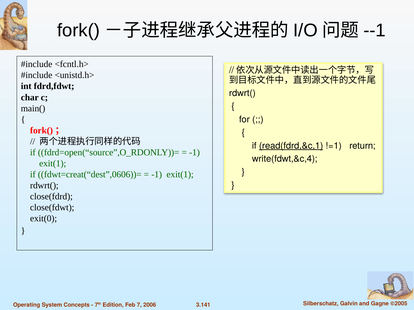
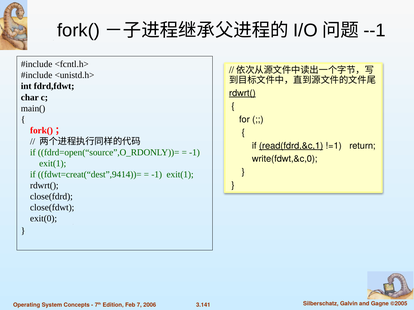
rdwrt( underline: none -> present (242, 93)
write(fdwt,&c,4: write(fdwt,&c,4 -> write(fdwt,&c,0 (285, 159)
fdwt=creat(“dest”,0606))=: fdwt=creat(“dest”,0606))= -> fdwt=creat(“dest”,9414))= (90, 175)
